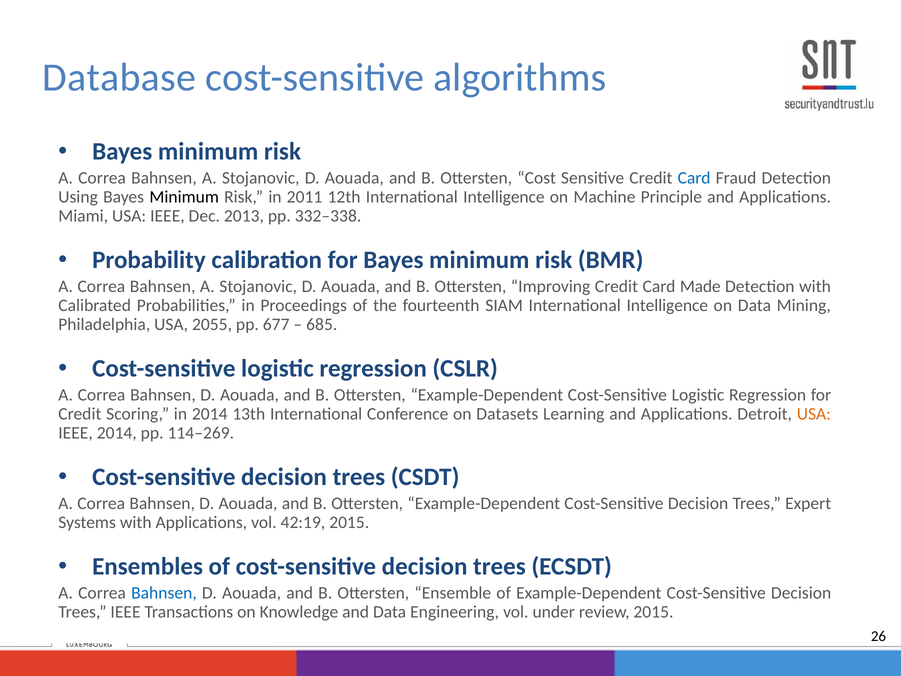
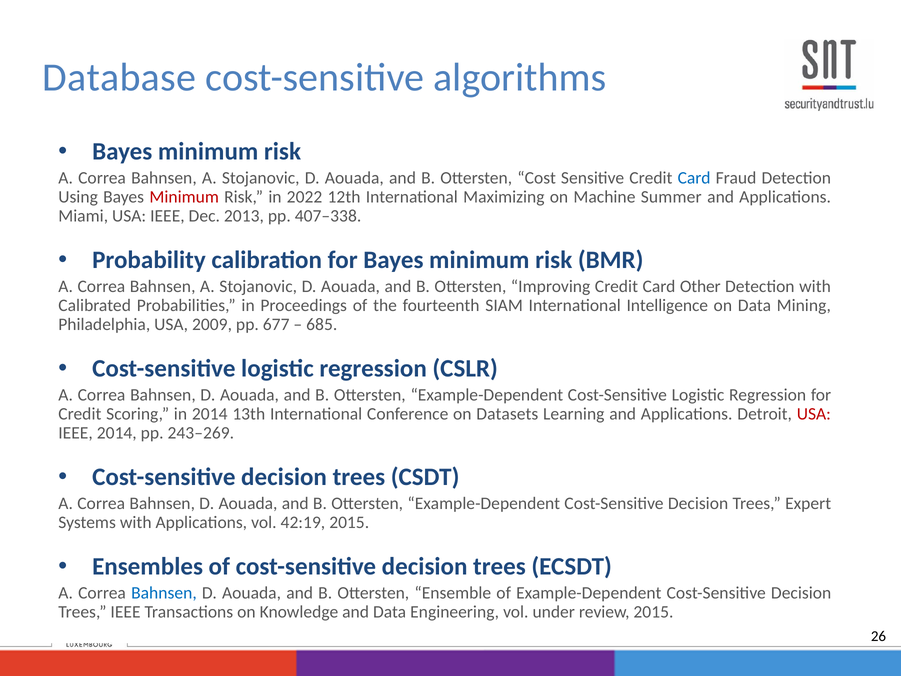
Minimum colour: black -> red (184, 197)
2011: 2011 -> 2022 (305, 197)
12th International Intelligence: Intelligence -> Maximizing (504, 197)
Principle: Principle -> Summer (671, 197)
332–338: 332–338 -> 407–338 (328, 216)
Made: Made -> Other (700, 286)
2055: 2055 -> 2009 (212, 324)
USA colour: orange -> red (814, 414)
114–269: 114–269 -> 243–269 (201, 433)
